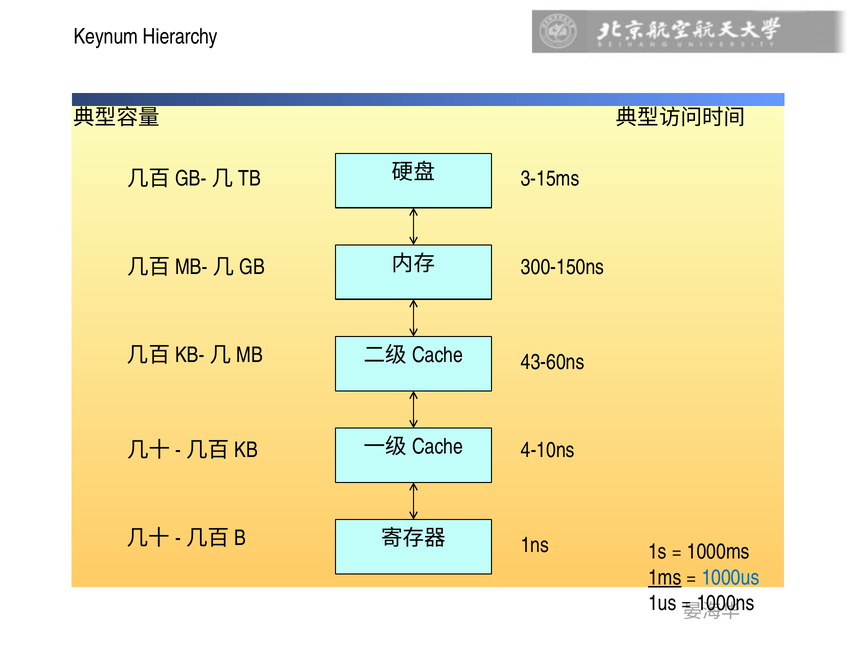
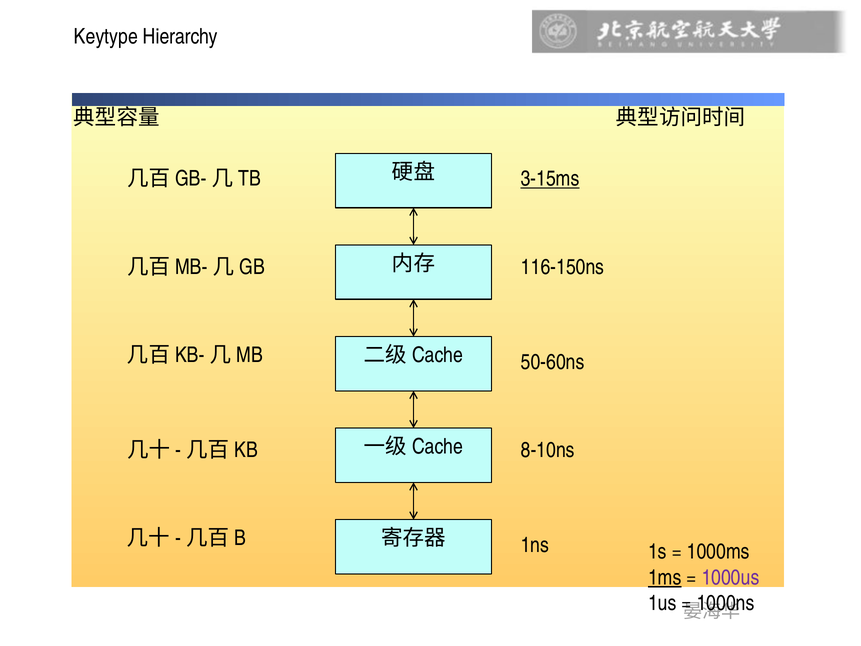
Keynum: Keynum -> Keytype (106, 36)
3-15ms underline: none -> present (550, 179)
300-150ns: 300-150ns -> 116-150ns (563, 267)
43-60ns: 43-60ns -> 50-60ns (553, 362)
4-10ns: 4-10ns -> 8-10ns (548, 450)
1000us colour: blue -> purple (730, 577)
